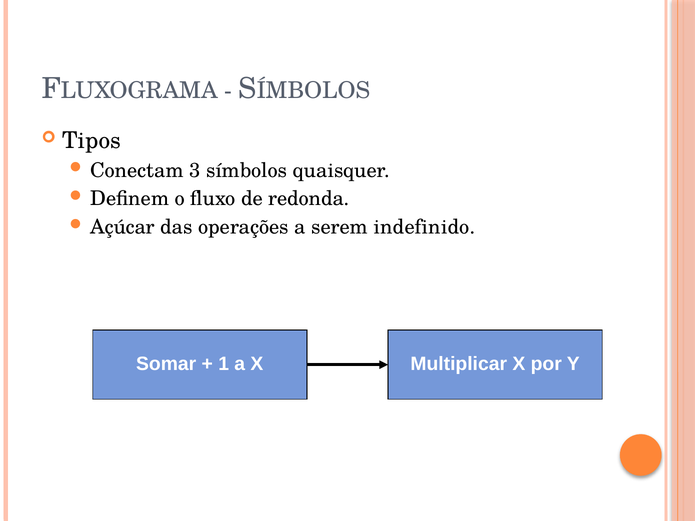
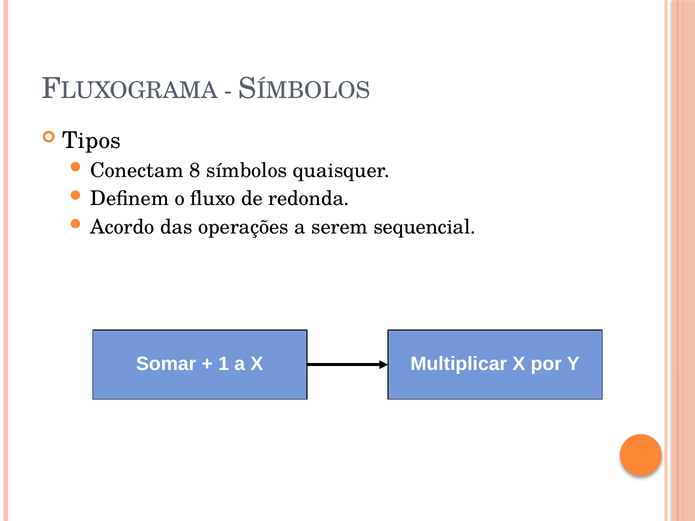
3: 3 -> 8 (195, 170)
Açúcar: Açúcar -> Acordo (122, 227)
indefinido: indefinido -> sequencial (425, 227)
